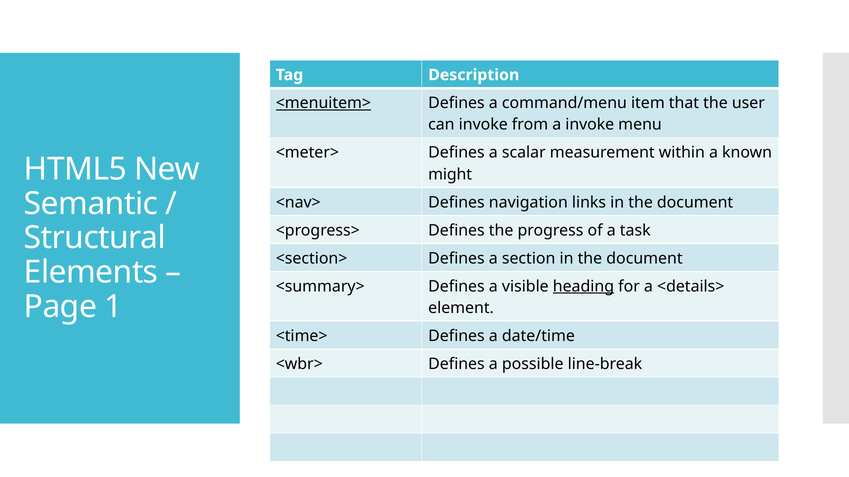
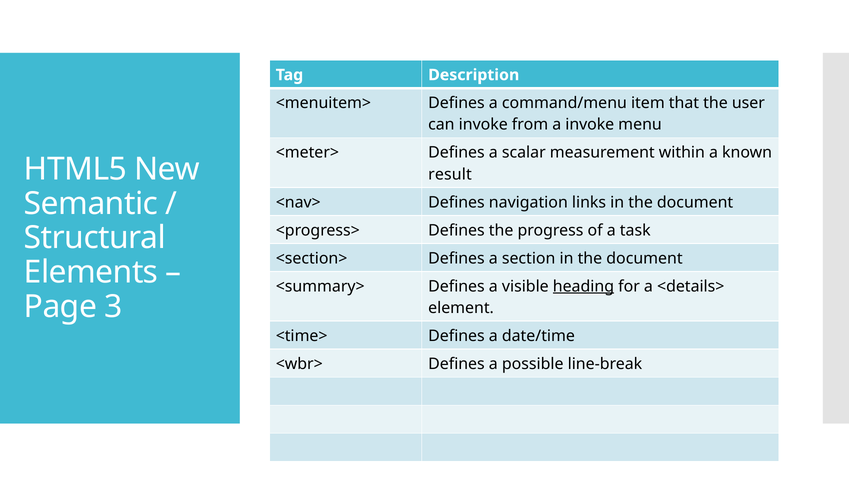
<menuitem> underline: present -> none (323, 103)
might: might -> result (450, 174)
1: 1 -> 3 (113, 307)
